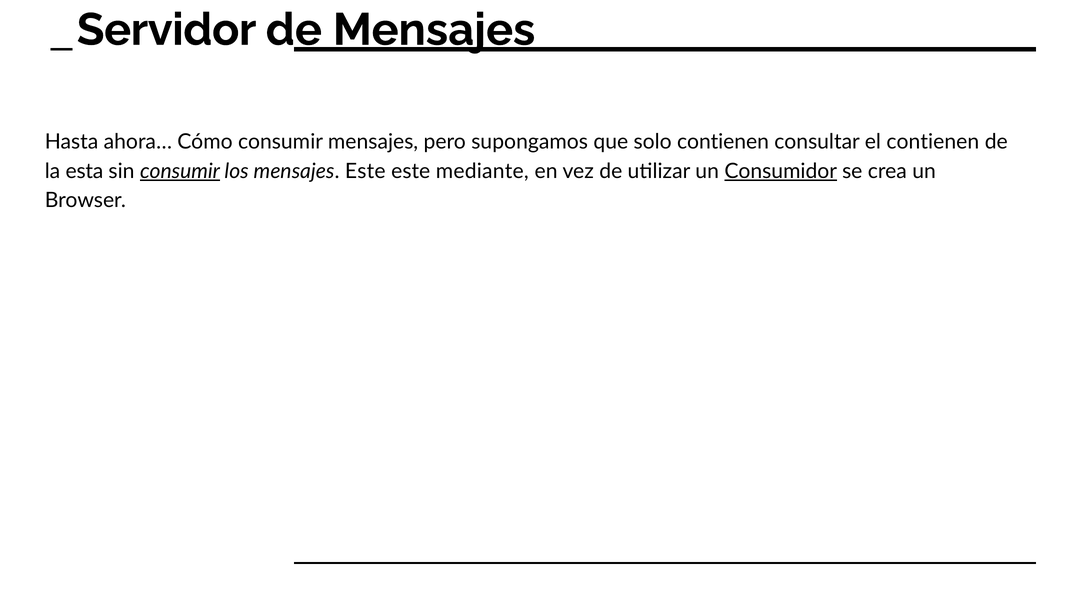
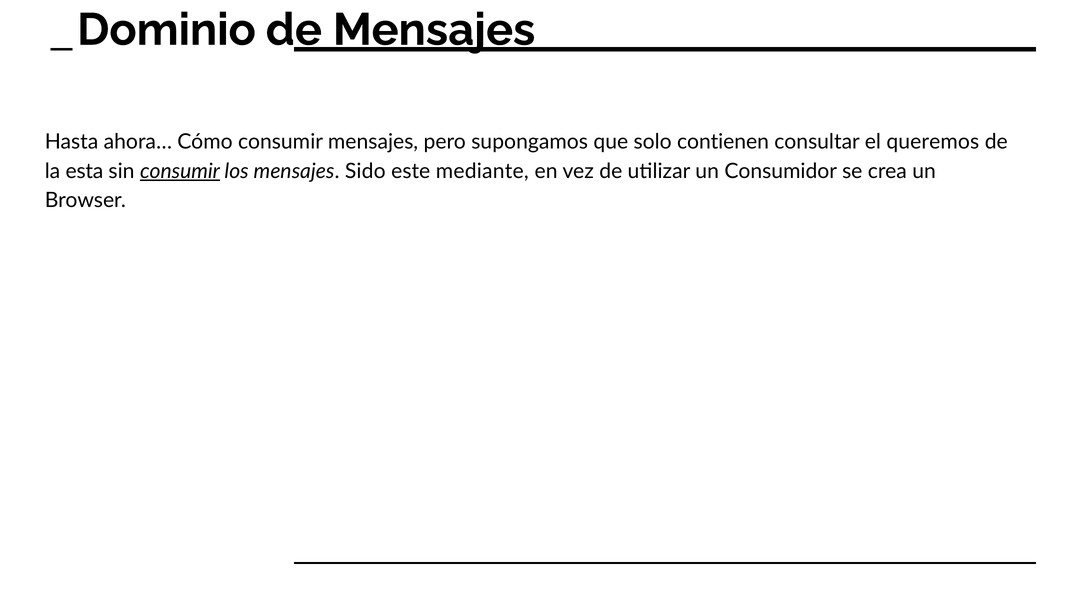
Servidor: Servidor -> Dominio (166, 30)
el contienen: contienen -> queremos (933, 142)
mensajes Este: Este -> Sido (365, 171)
Consumidor underline: present -> none (781, 171)
